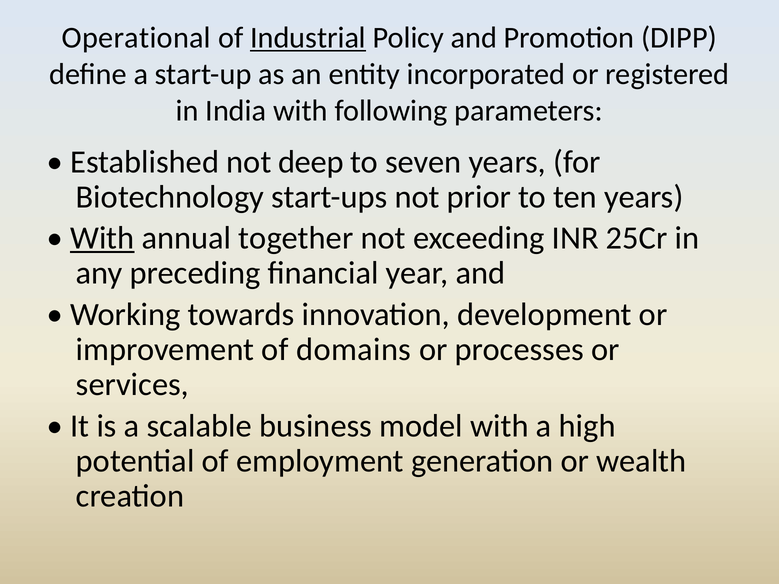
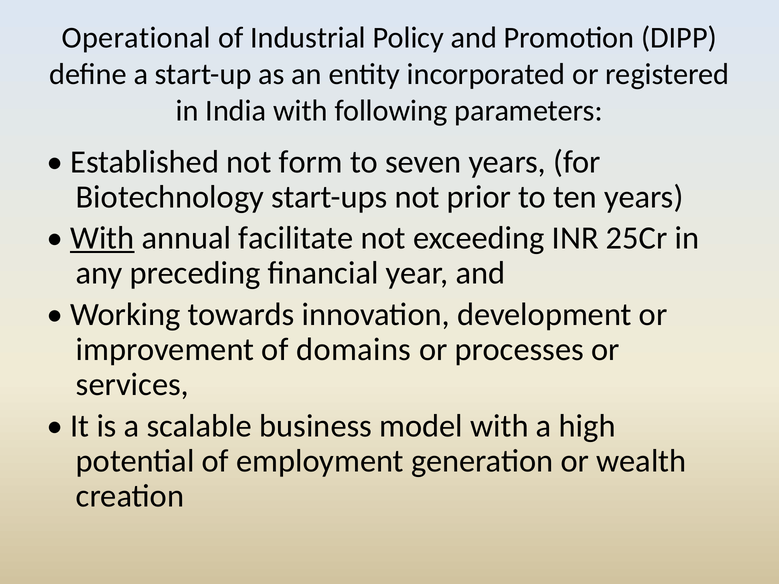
Industrial underline: present -> none (308, 38)
deep: deep -> form (311, 162)
together: together -> facilitate (296, 238)
